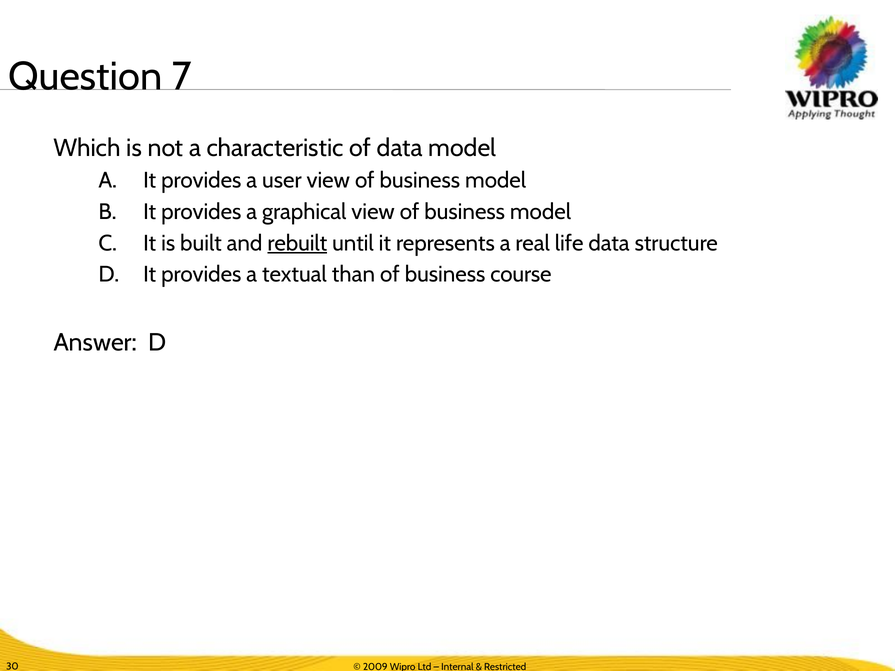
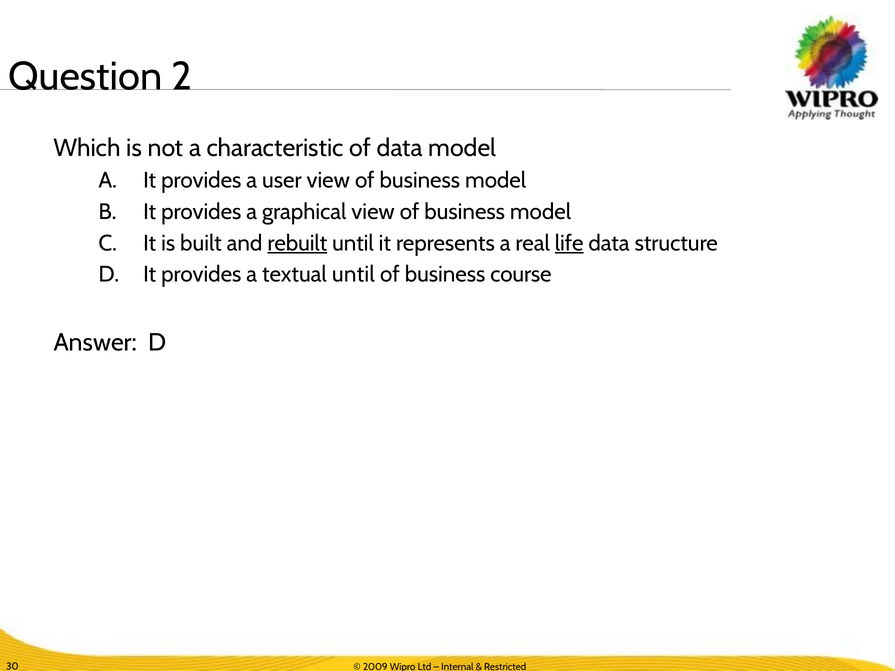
7: 7 -> 2 (182, 77)
life underline: none -> present (569, 243)
textual than: than -> until (353, 275)
